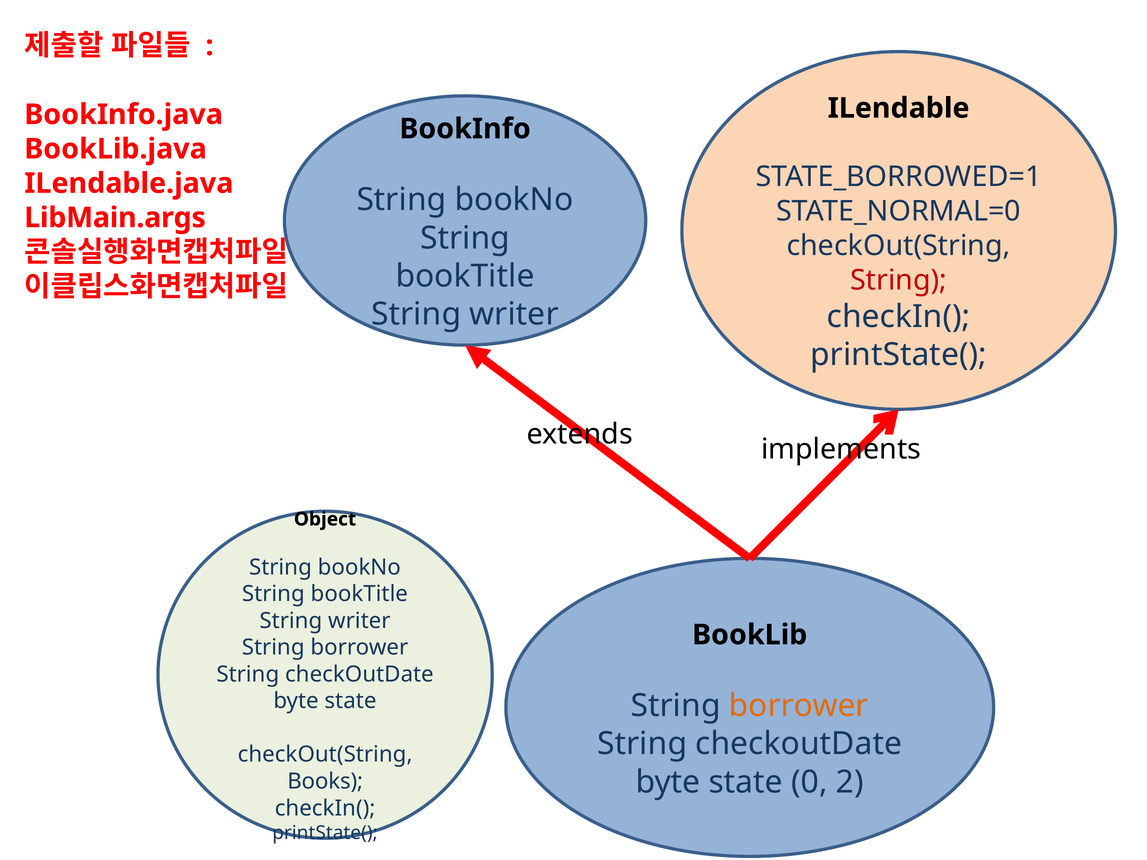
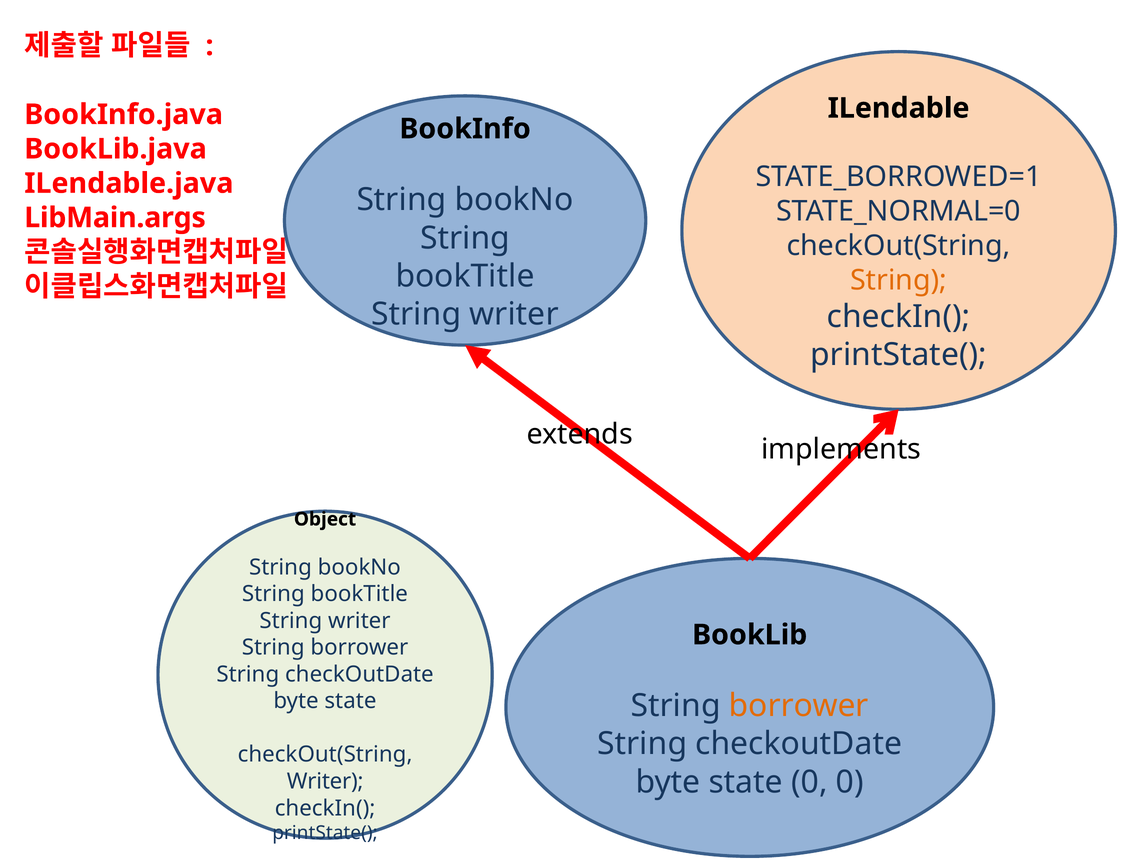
String colour: red -> orange (899, 280)
0 2: 2 -> 0 (850, 782)
Books: Books -> Writer (325, 782)
